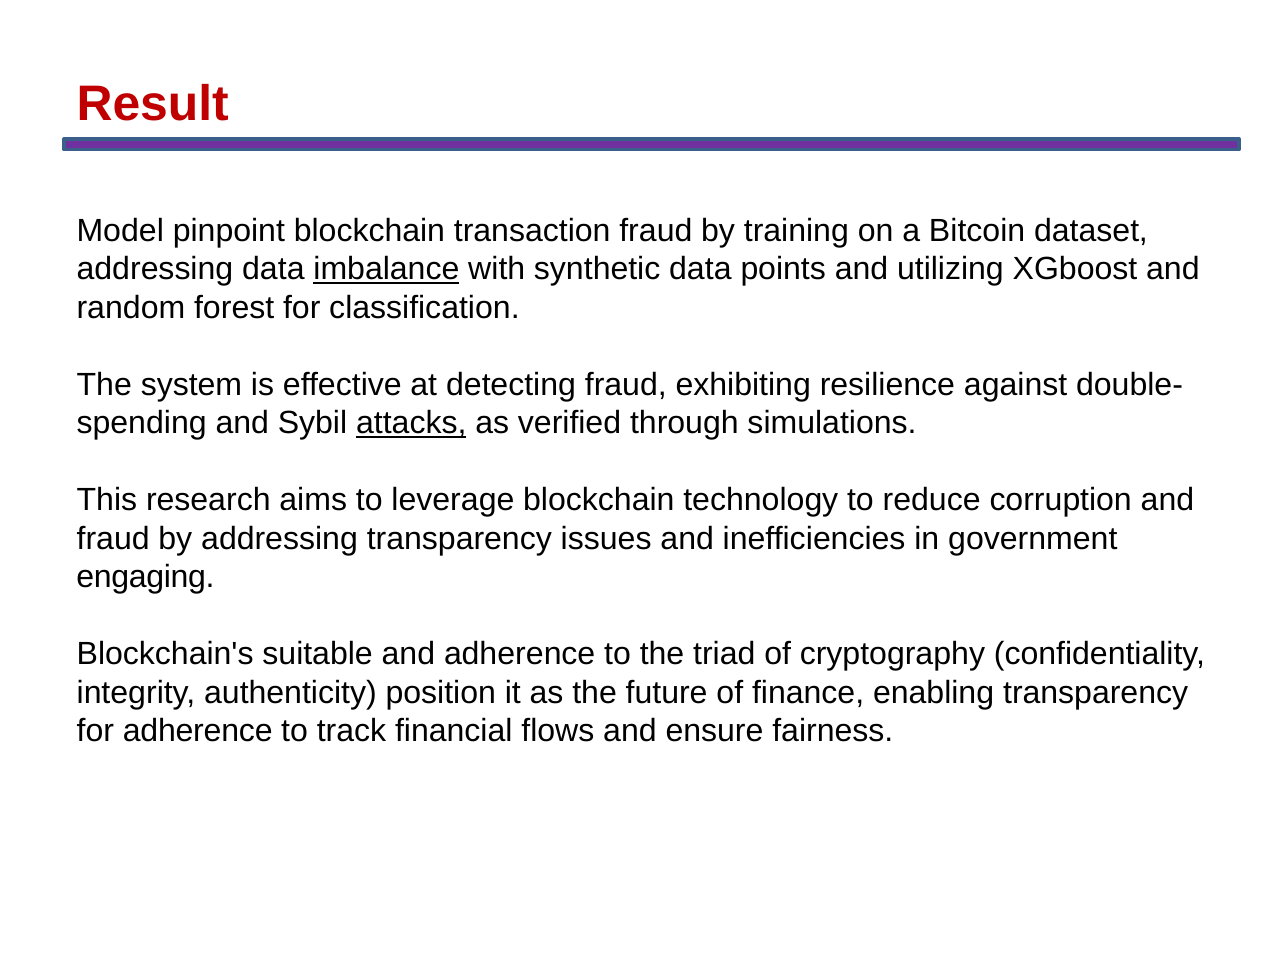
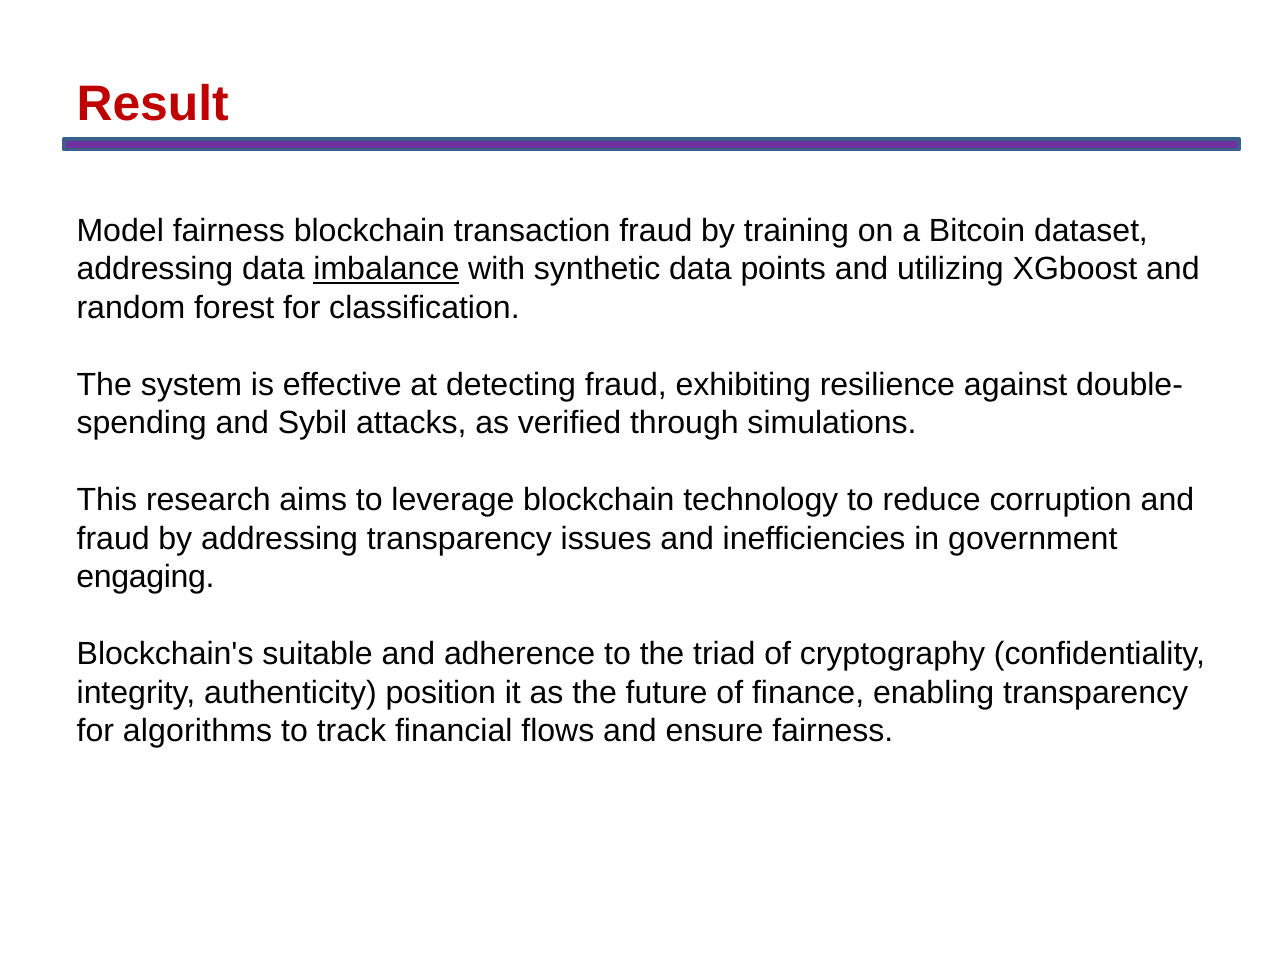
Model pinpoint: pinpoint -> fairness (229, 231)
attacks underline: present -> none (411, 423)
for adherence: adherence -> algorithms (197, 731)
